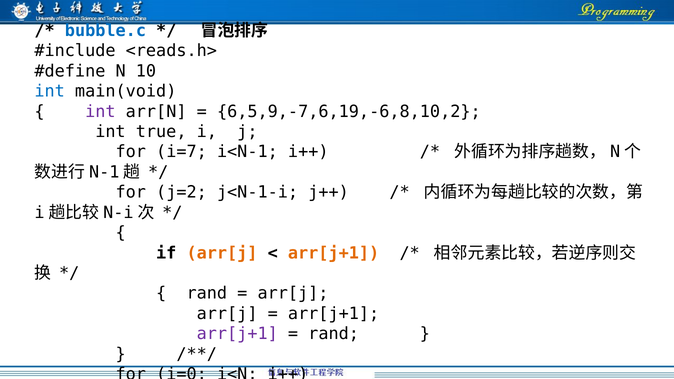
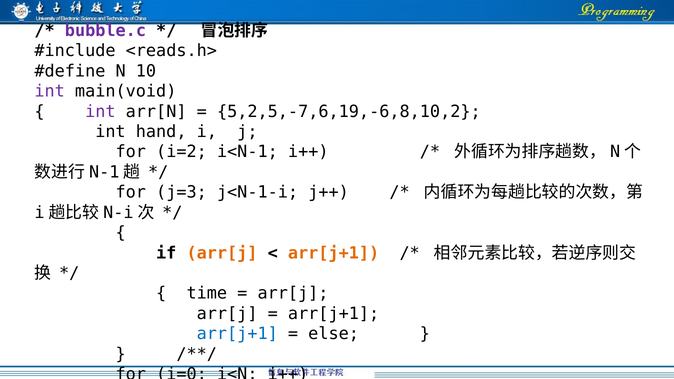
bubble.c colour: blue -> purple (105, 31)
int colour: blue -> purple (50, 91)
6,5,9,-7,6,19,-6,8,10,2: 6,5,9,-7,6,19,-6,8,10,2 -> 5,2,5,-7,6,19,-6,8,10,2 (349, 111)
true: true -> hand (161, 132)
i=7: i=7 -> i=2 (181, 152)
j=2: j=2 -> j=3 (181, 192)
rand: rand -> time (207, 293)
arr[j+1 colour: purple -> blue (237, 334)
rand: rand -> else (334, 334)
